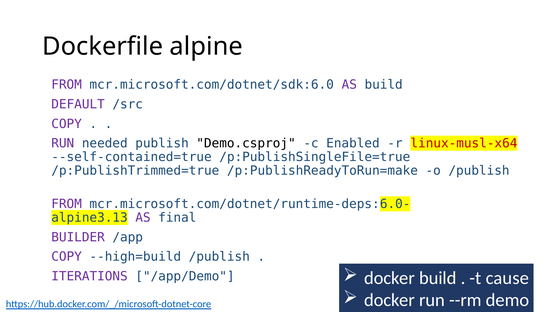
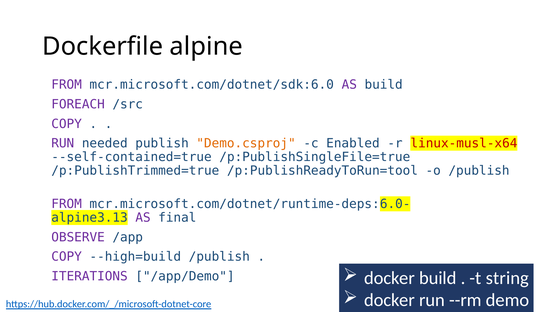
DEFAULT: DEFAULT -> FOREACH (78, 104)
Demo.csproj colour: black -> orange (246, 143)
/p:PublishReadyToRun=make: /p:PublishReadyToRun=make -> /p:PublishReadyToRun=tool (322, 171)
BUILDER: BUILDER -> OBSERVE (78, 237)
cause: cause -> string (507, 278)
